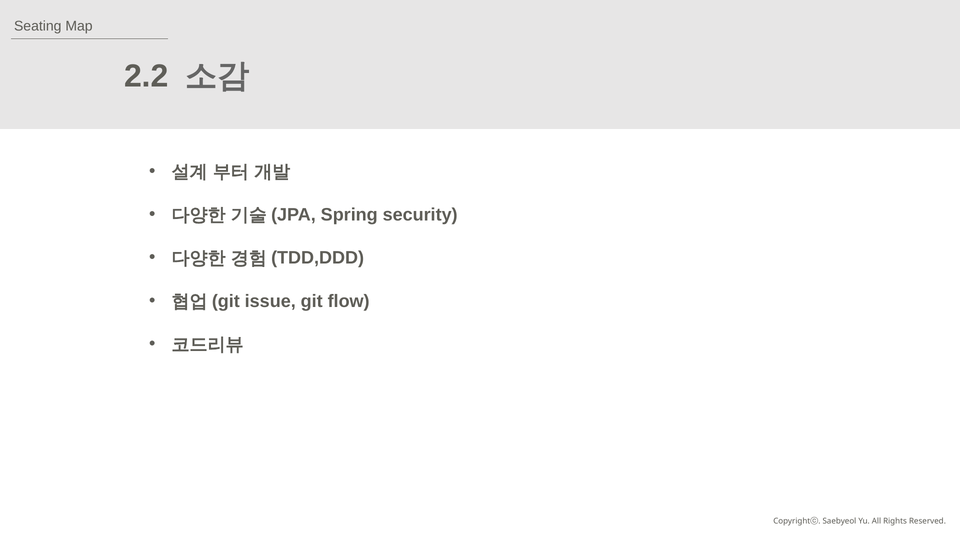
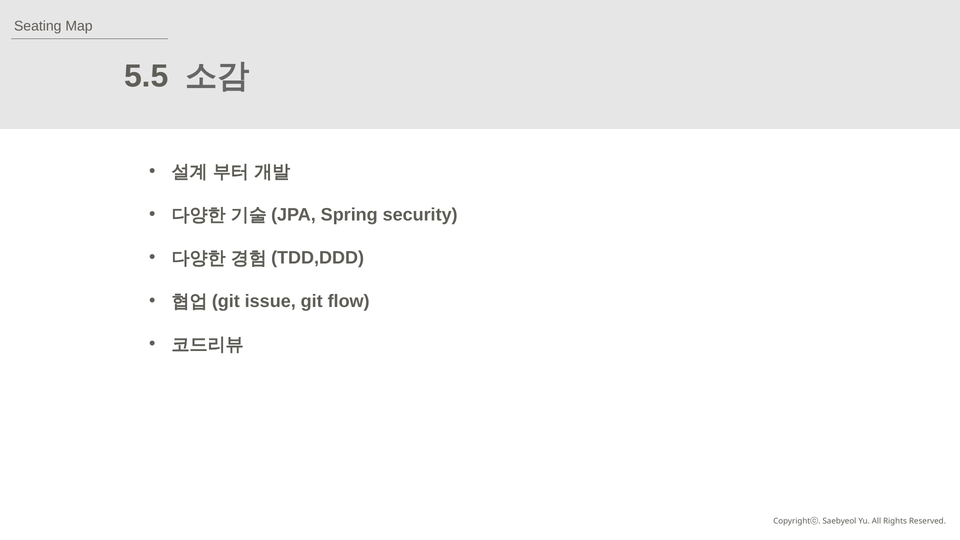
2.2: 2.2 -> 5.5 (146, 76)
